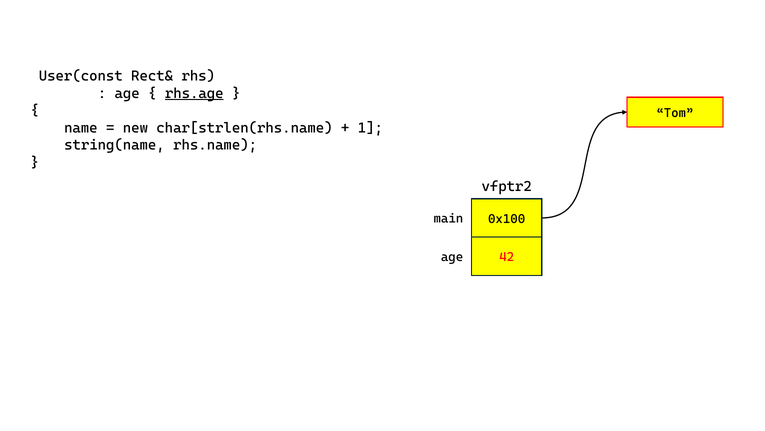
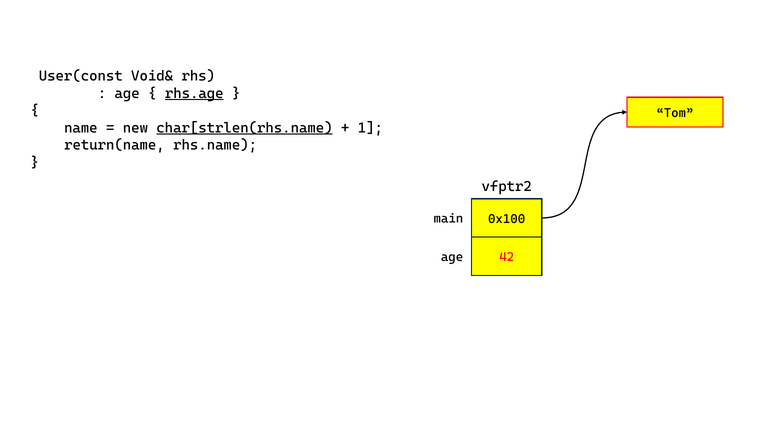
Rect&: Rect& -> Void& (152, 76)
char[strlen(rhs.name underline: none -> present (244, 128)
string(name: string(name -> return(name (114, 145)
